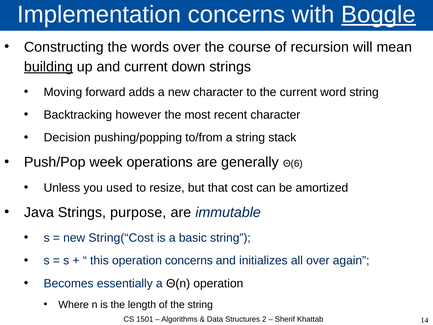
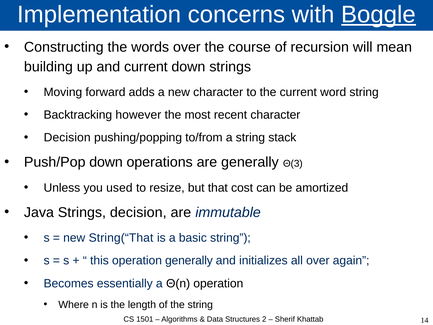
building underline: present -> none (48, 67)
Push/Pop week: week -> down (106, 162)
Θ(6: Θ(6 -> Θ(3 (293, 164)
Strings purpose: purpose -> decision (138, 212)
String(“Cost: String(“Cost -> String(“That (121, 238)
operation concerns: concerns -> generally (189, 261)
